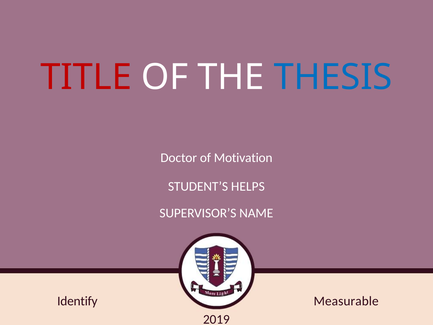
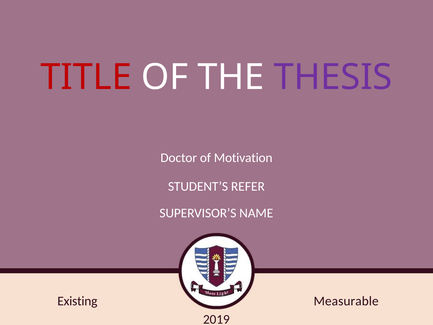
THESIS colour: blue -> purple (333, 77)
HELPS: HELPS -> REFER (248, 186)
Identify: Identify -> Existing (77, 301)
